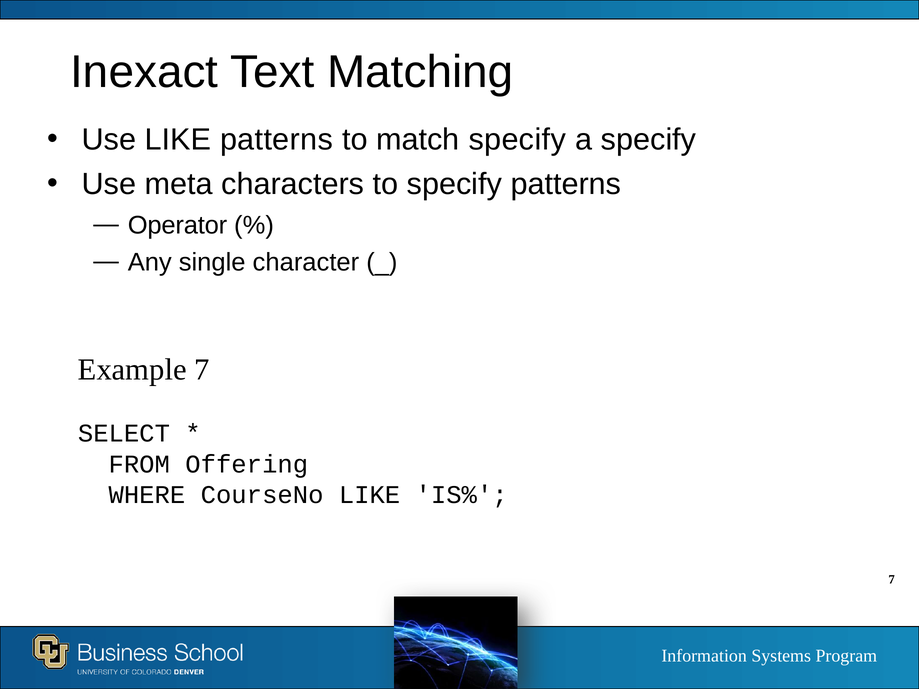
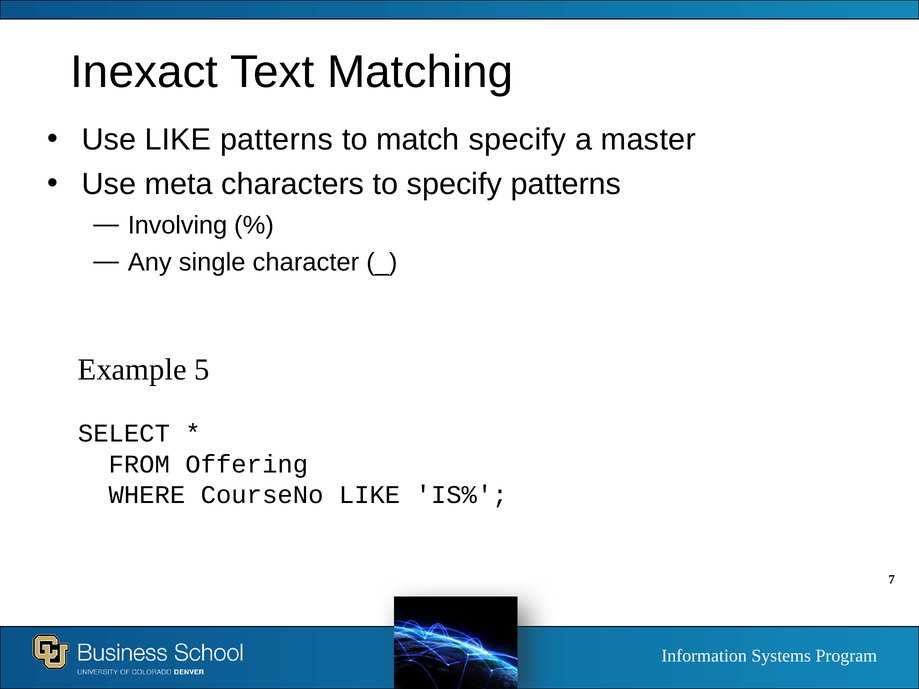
a specify: specify -> master (648, 140)
Operator: Operator -> Involving (177, 225)
Example 7: 7 -> 5 (202, 370)
